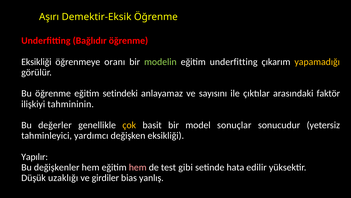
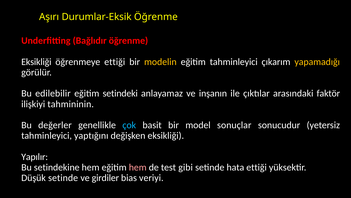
Demektir-Eksik: Demektir-Eksik -> Durumlar-Eksik (97, 17)
öğrenmeye oranı: oranı -> ettiği (115, 62)
modelin colour: light green -> yellow (160, 62)
eğitim underfitting: underfitting -> tahminleyici (234, 62)
Bu öğrenme: öğrenme -> edilebilir (53, 93)
sayısını: sayısını -> inşanın (213, 93)
çok colour: yellow -> light blue (129, 125)
yardımcı: yardımcı -> yaptığını (91, 135)
değişkenler: değişkenler -> setindekine (57, 167)
hata edilir: edilir -> ettiği (257, 167)
Düşük uzaklığı: uzaklığı -> setinde (63, 177)
yanlış: yanlış -> veriyi (151, 177)
